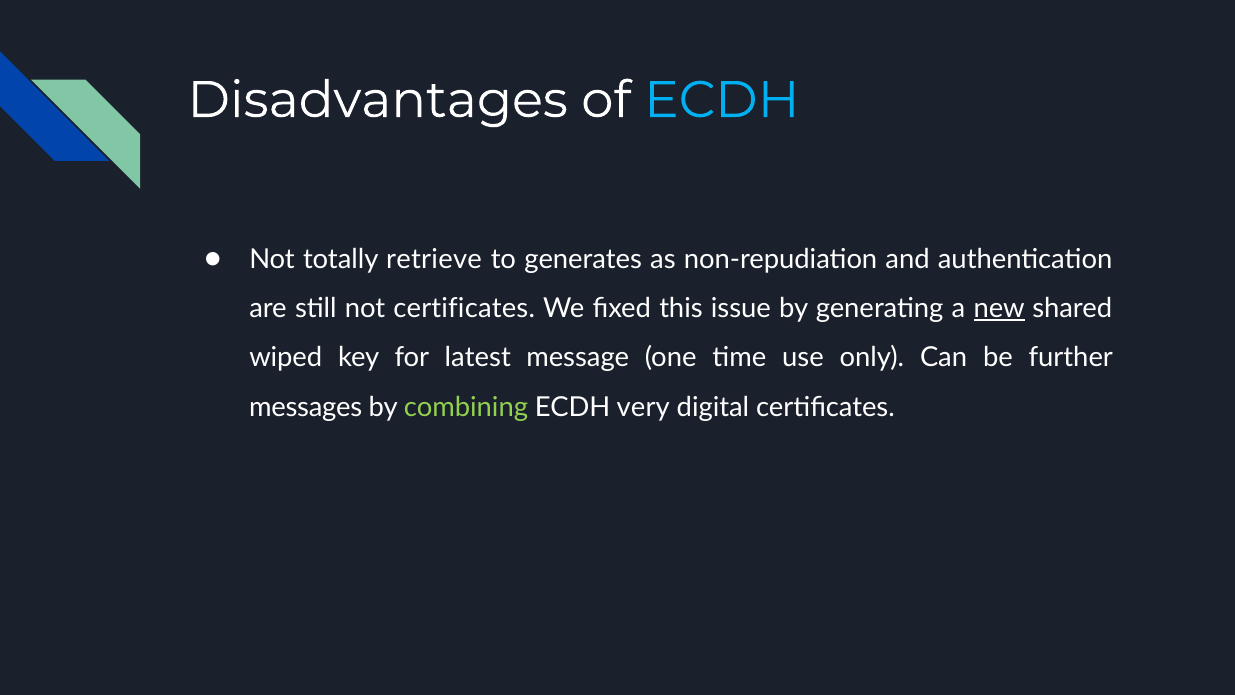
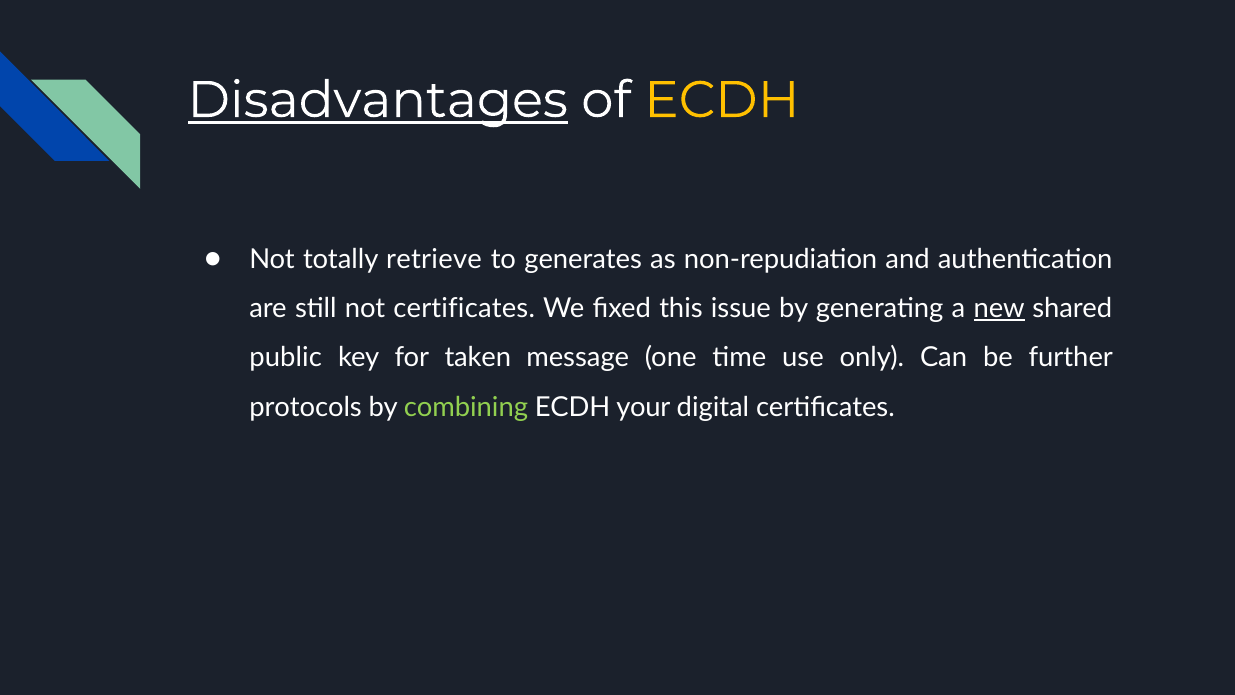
Disadvantages underline: none -> present (378, 100)
ECDH colour: light blue -> yellow (722, 100)
wiped: wiped -> public (286, 358)
latest: latest -> taken (478, 358)
messages: messages -> protocols (306, 407)
very: very -> your (643, 407)
